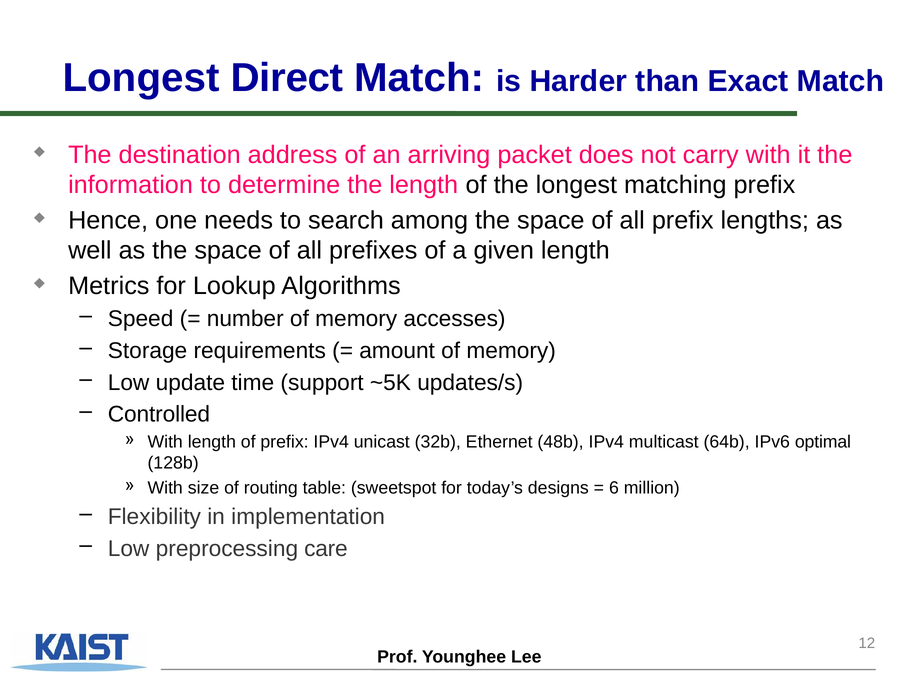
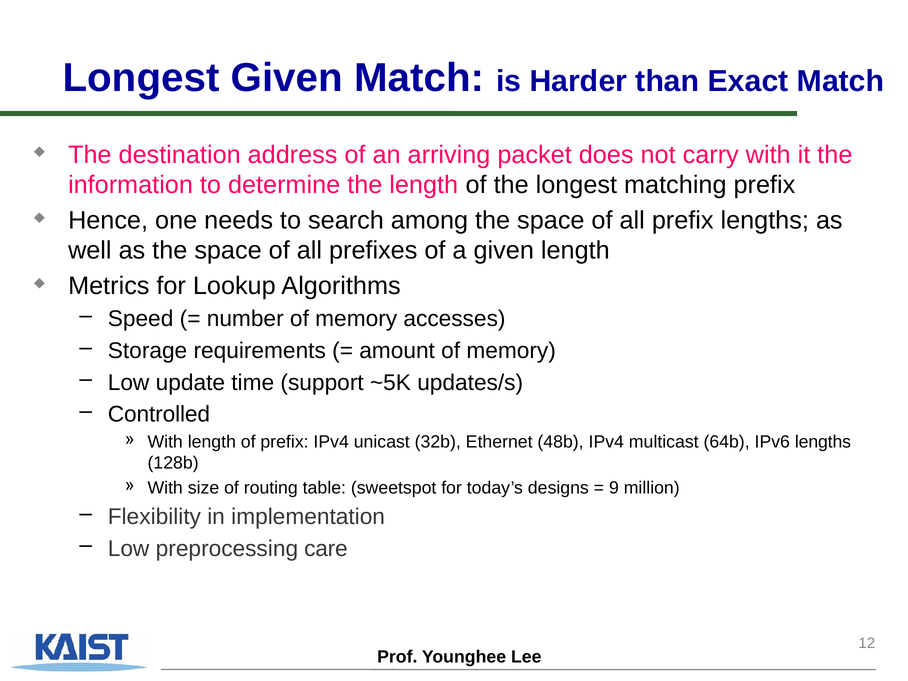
Longest Direct: Direct -> Given (287, 78)
IPv6 optimal: optimal -> lengths (823, 442)
6: 6 -> 9 (614, 488)
